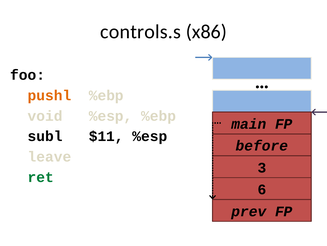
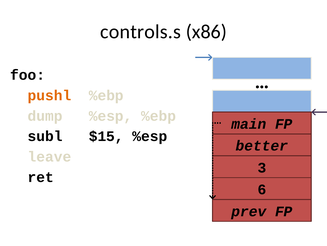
void: void -> dump (45, 116)
$11: $11 -> $15 (106, 136)
before: before -> better (262, 145)
ret colour: green -> black (41, 177)
